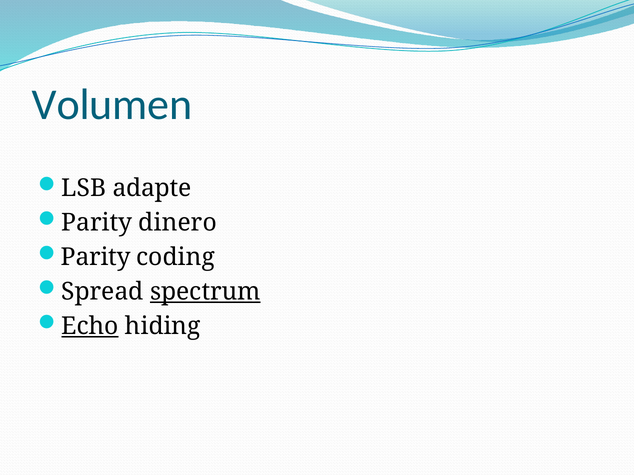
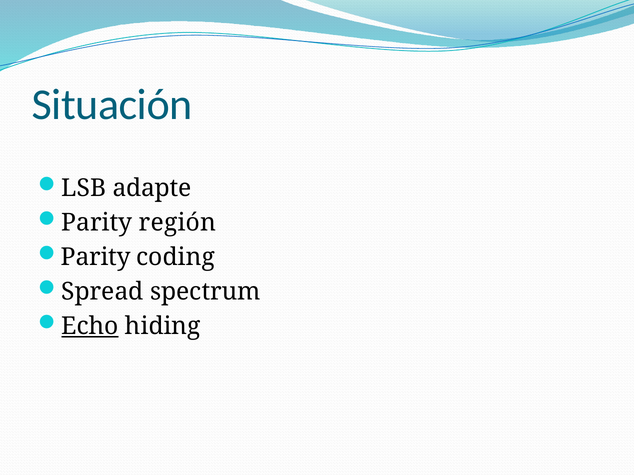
Volumen: Volumen -> Situación (112, 105)
dinero: dinero -> región (178, 223)
spectrum underline: present -> none (205, 292)
